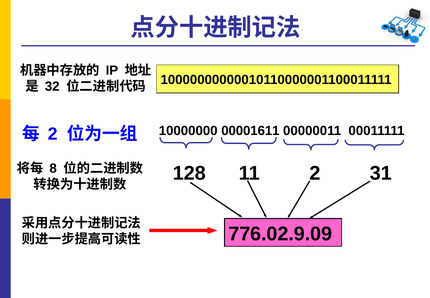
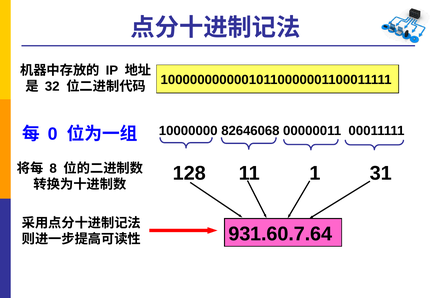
00001611: 00001611 -> 82646068 (250, 131)
2: 2 -> 0 (53, 134)
11 2: 2 -> 1 (315, 173)
776.02.9.09: 776.02.9.09 -> 931.60.7.64 (280, 234)
